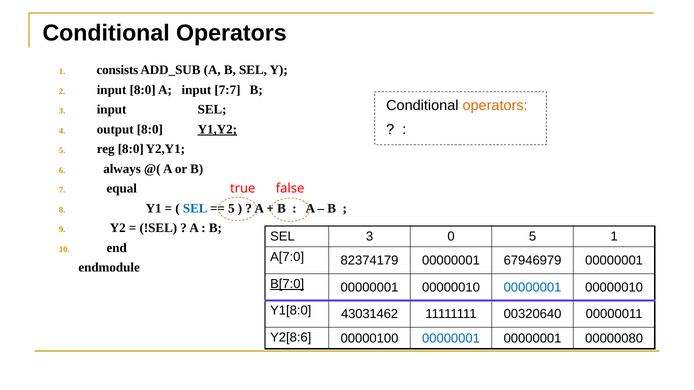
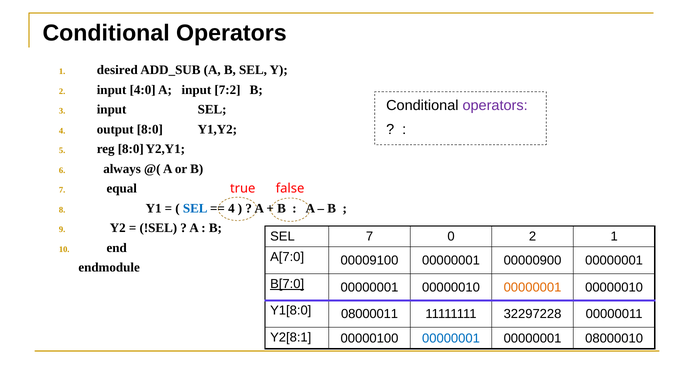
consists: consists -> desired (117, 70)
input 8:0: 8:0 -> 4:0 (143, 90)
7:7: 7:7 -> 7:2 (227, 90)
operators colour: orange -> purple (495, 106)
Y1,Y2 underline: present -> none (217, 129)
5: 5 -> 4 (231, 209)
SEL 3: 3 -> 7 (370, 237)
0 5: 5 -> 2 (533, 237)
82374179: 82374179 -> 00009100 (369, 261)
67946979: 67946979 -> 00000900 (533, 261)
00000001 colour: blue -> orange (533, 288)
43031462: 43031462 -> 08000011 (370, 314)
00320640: 00320640 -> 32297228 (533, 314)
Y2[8:6: Y2[8:6 -> Y2[8:1 (291, 338)
00000080: 00000080 -> 08000010 (614, 339)
